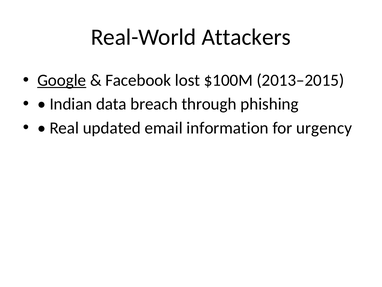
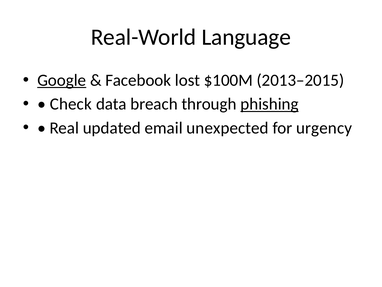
Attackers: Attackers -> Language (246, 37)
Indian: Indian -> Check (71, 104)
phishing underline: none -> present (270, 104)
information: information -> unexpected (228, 128)
